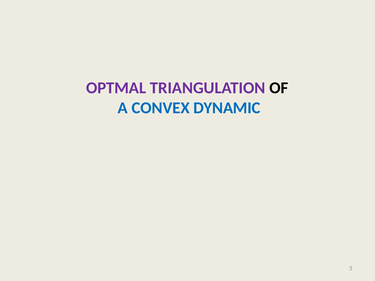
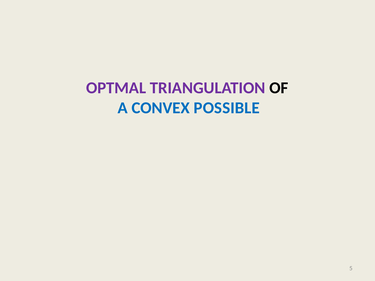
DYNAMIC: DYNAMIC -> POSSIBLE (227, 108)
